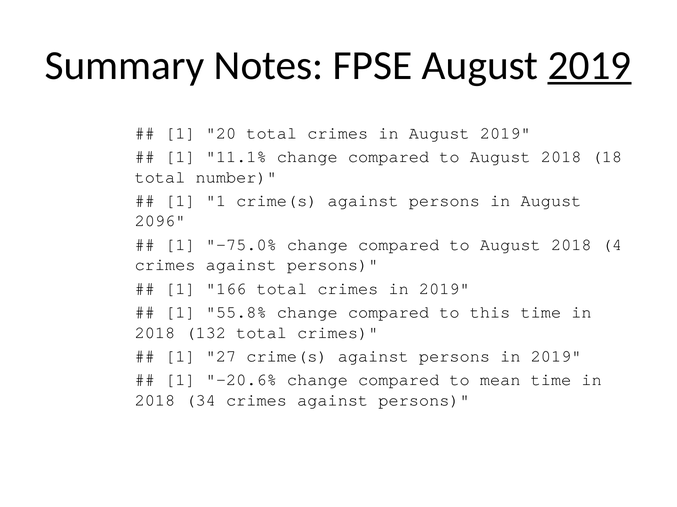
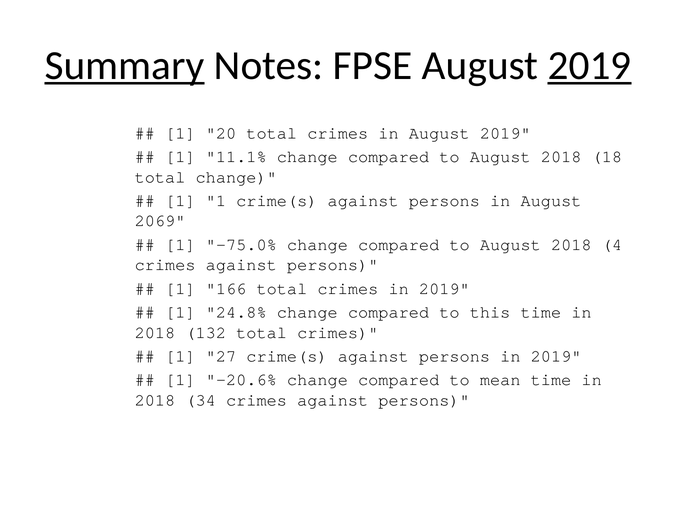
Summary underline: none -> present (125, 66)
total number: number -> change (236, 177)
2096: 2096 -> 2069 (160, 221)
55.8%: 55.8% -> 24.8% (236, 313)
